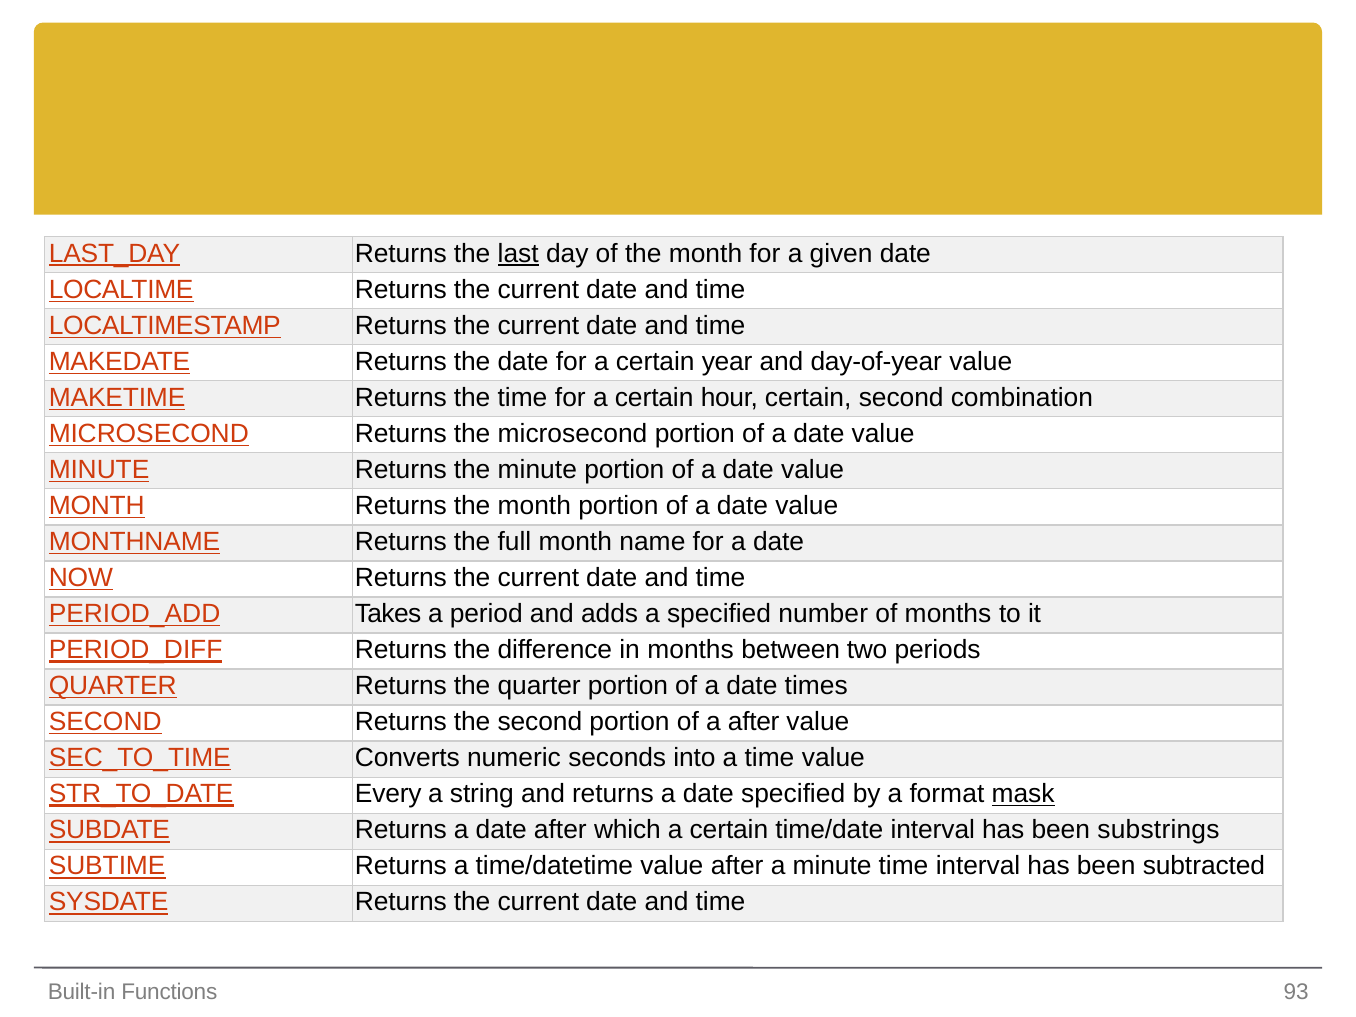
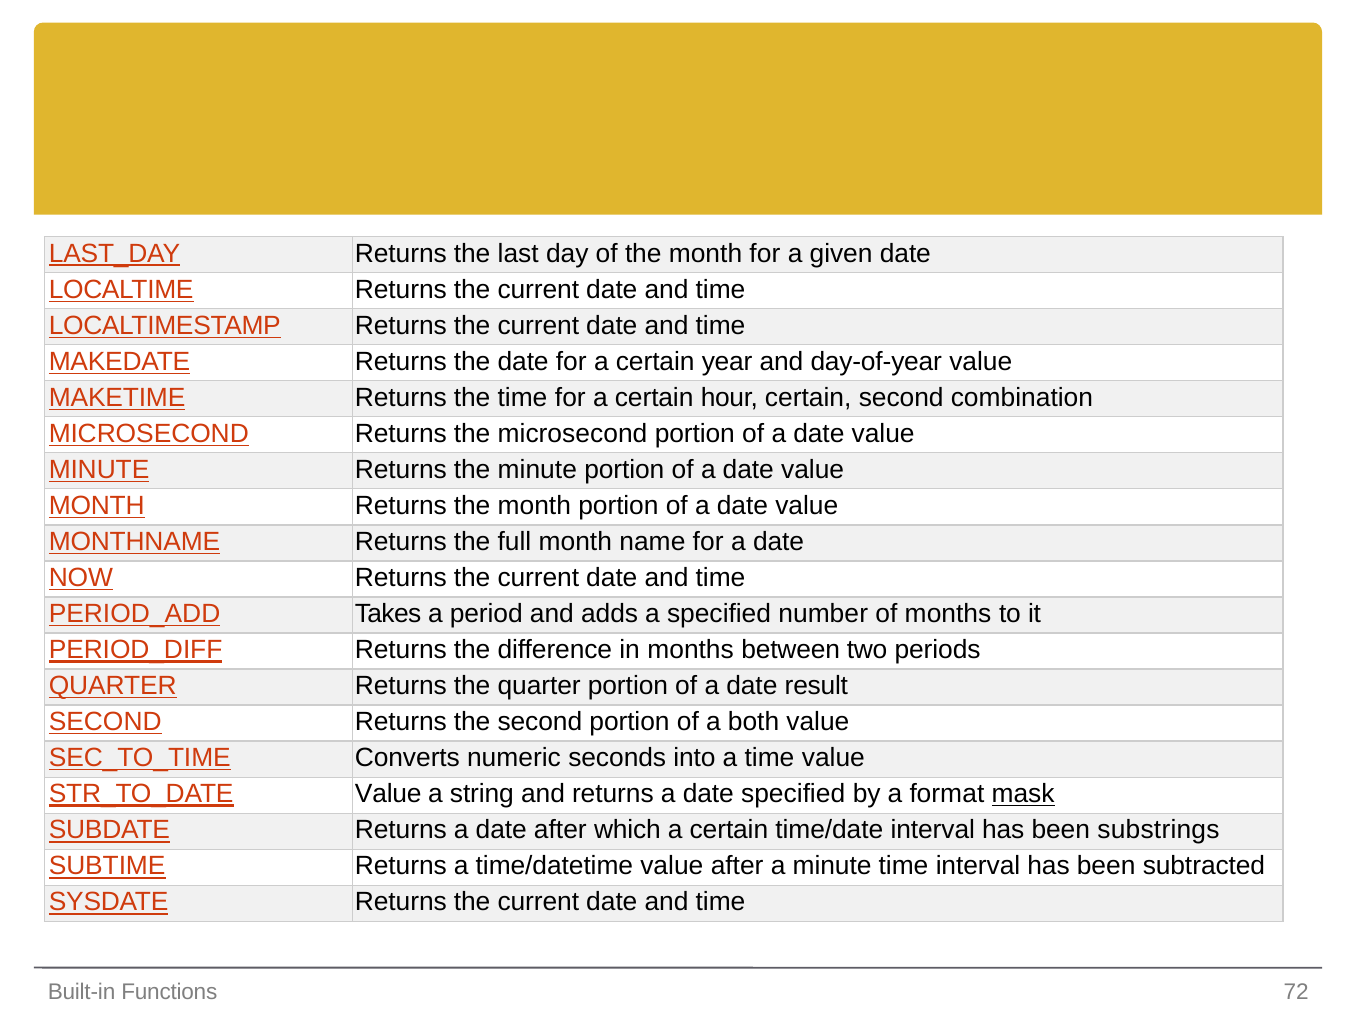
last underline: present -> none (518, 253)
times: times -> result (816, 686)
a after: after -> both (754, 722)
Every: Every -> Value (388, 794)
93: 93 -> 72 (1296, 992)
